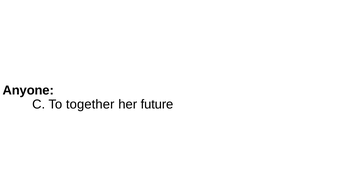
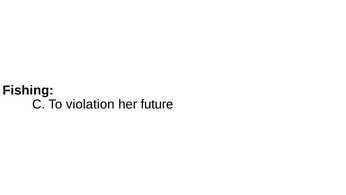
Anyone: Anyone -> Fishing (28, 90)
together: together -> violation (90, 104)
